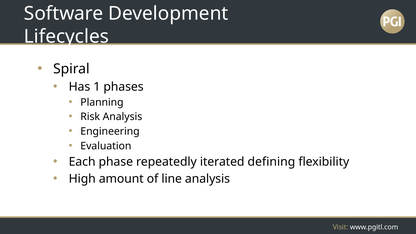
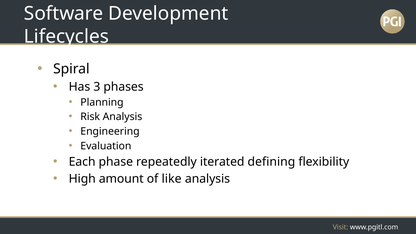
1: 1 -> 3 (97, 87)
line: line -> like (172, 179)
